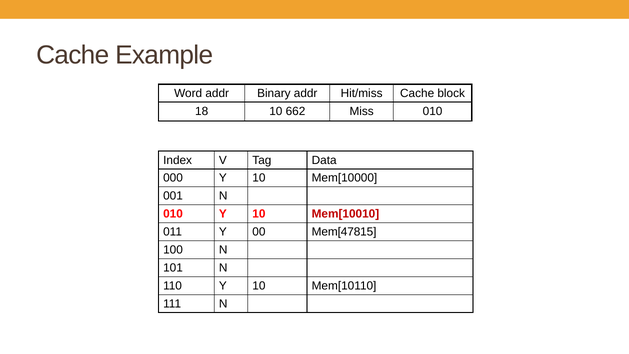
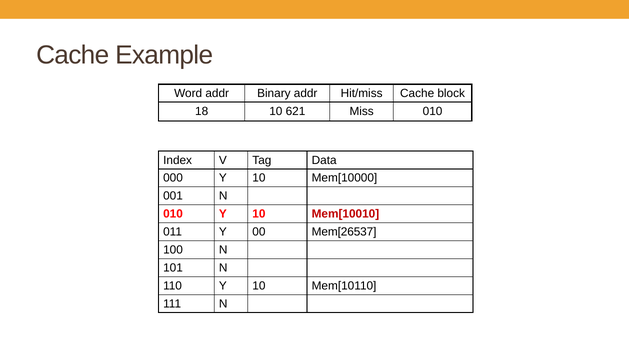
662: 662 -> 621 (296, 111)
Mem[47815: Mem[47815 -> Mem[26537 (344, 232)
